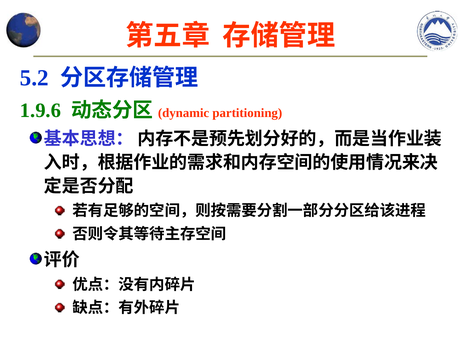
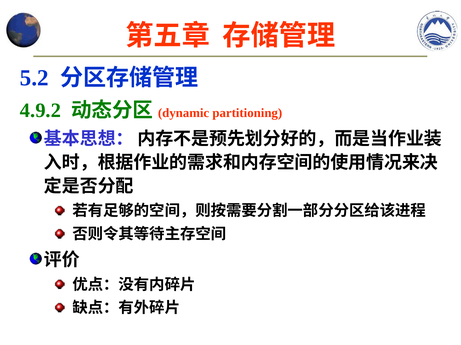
1.9.6: 1.9.6 -> 4.9.2 (40, 111)
